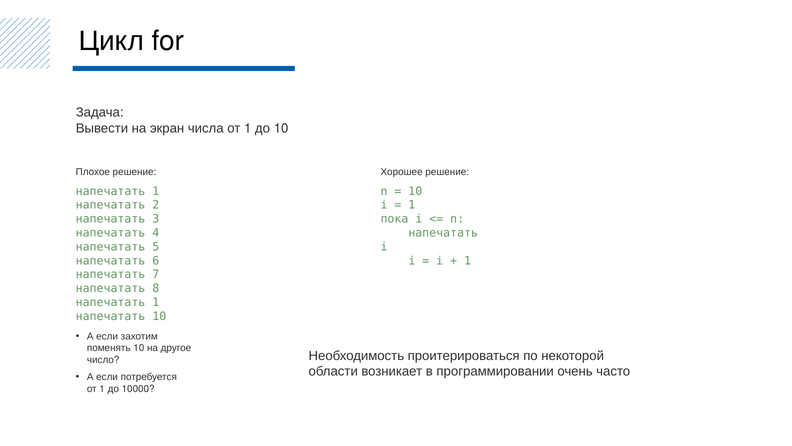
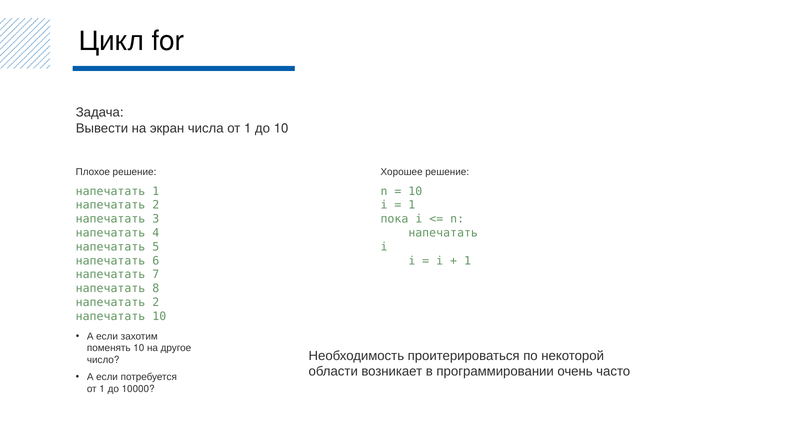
1: 1 -> 2 (156, 302)
